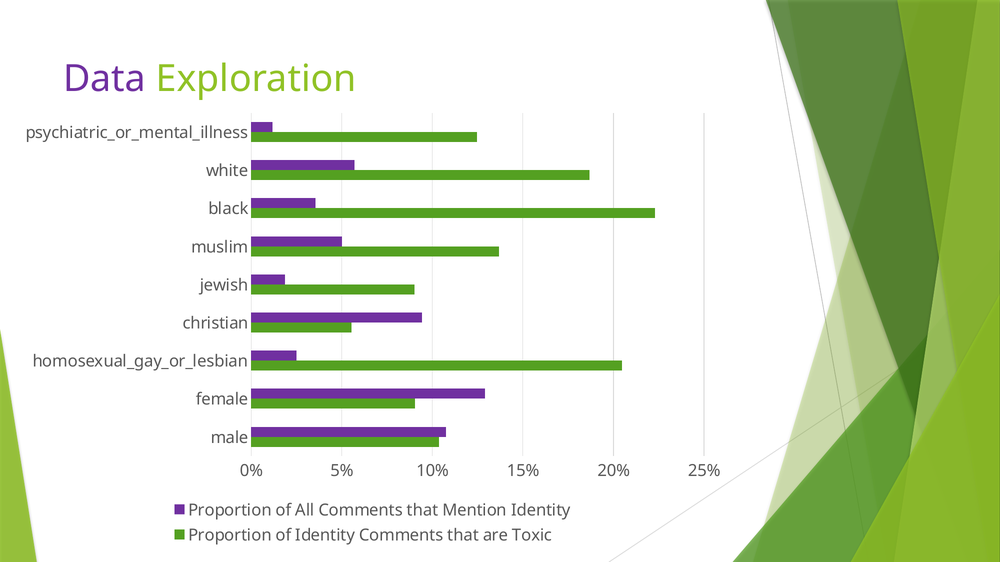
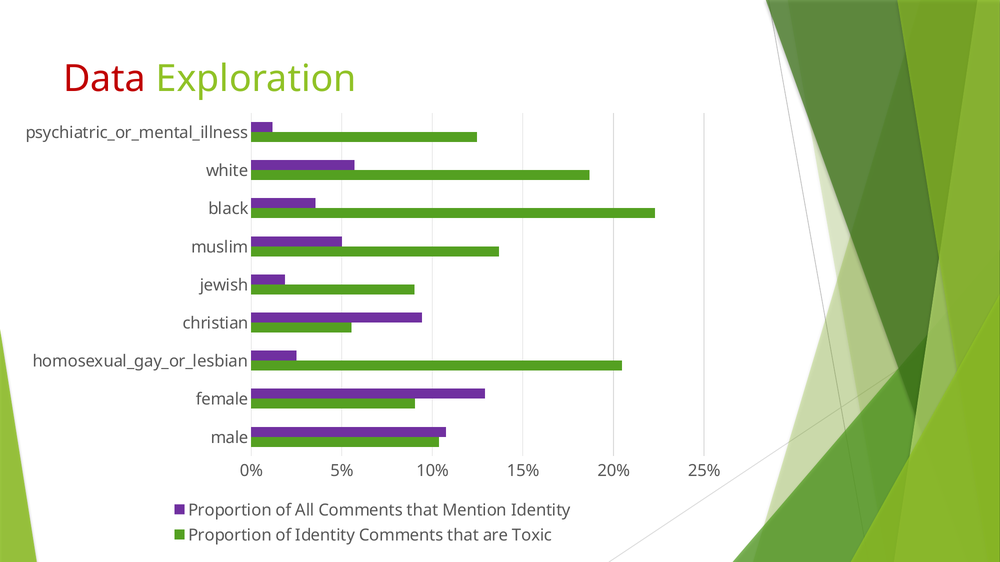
Data colour: purple -> red (105, 79)
